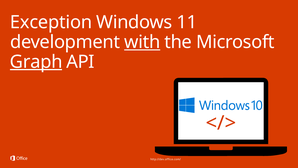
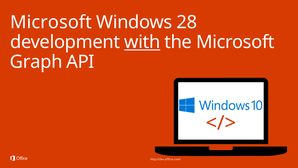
Exception: Exception -> Microsoft (51, 22)
11: 11 -> 28 (187, 22)
Graph underline: present -> none (36, 62)
